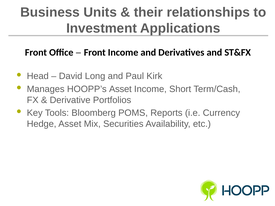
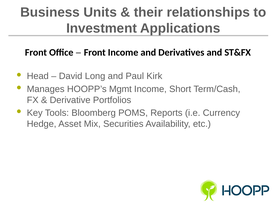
HOOPP’s Asset: Asset -> Mgmt (120, 89)
